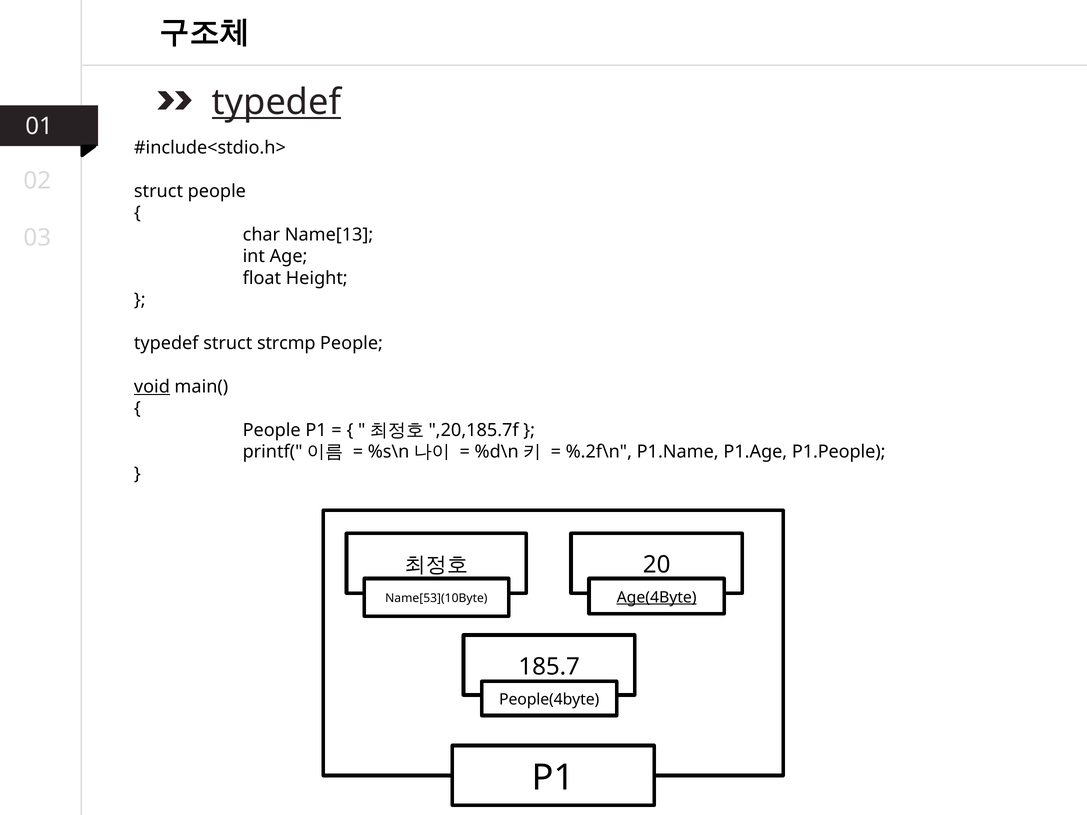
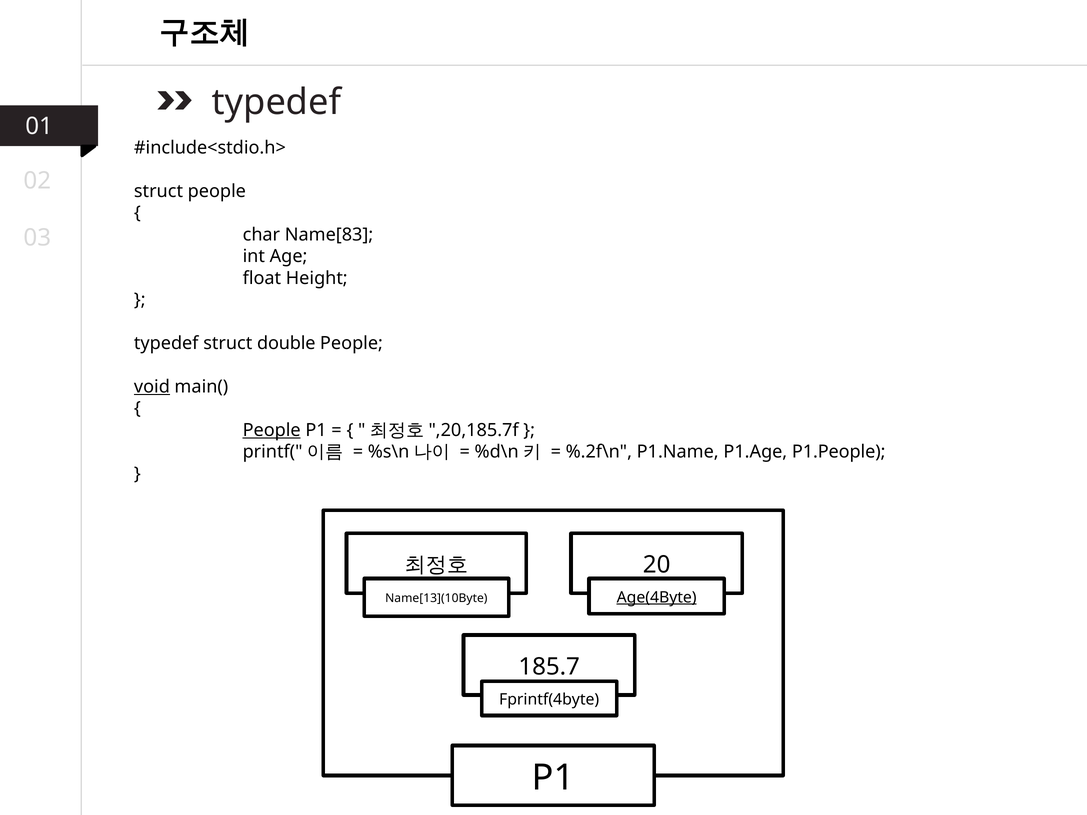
typedef underline: present -> none (276, 103)
Name[13: Name[13 -> Name[83 (329, 235)
strcmp: strcmp -> double (286, 343)
People underline: none -> present (272, 430)
Name[53](10Byte: Name[53](10Byte -> Name[13](10Byte (436, 599)
People(4byte: People(4byte -> Fprintf(4byte (549, 700)
